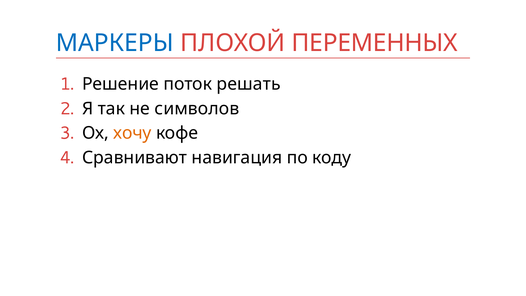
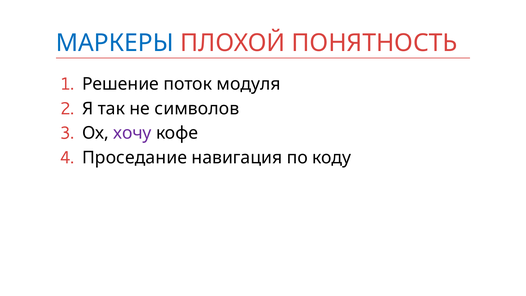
ПЕРЕМЕННЫХ: ПЕРЕМЕННЫХ -> ПОНЯТНОСТЬ (375, 43)
решать: решать -> модуля (249, 84)
хочу colour: orange -> purple (132, 133)
Сравнивают: Сравнивают -> Проседание (135, 158)
